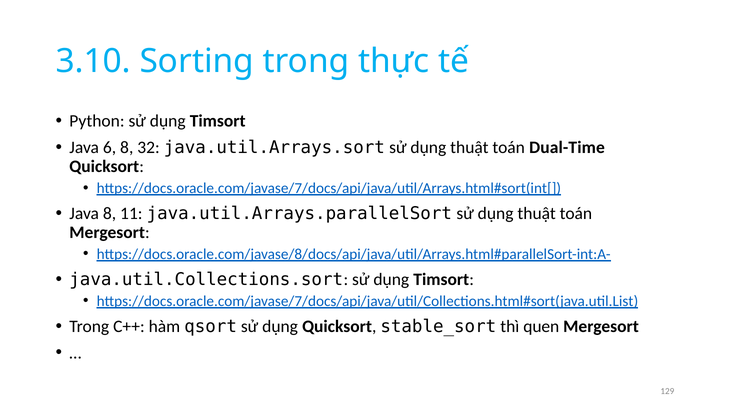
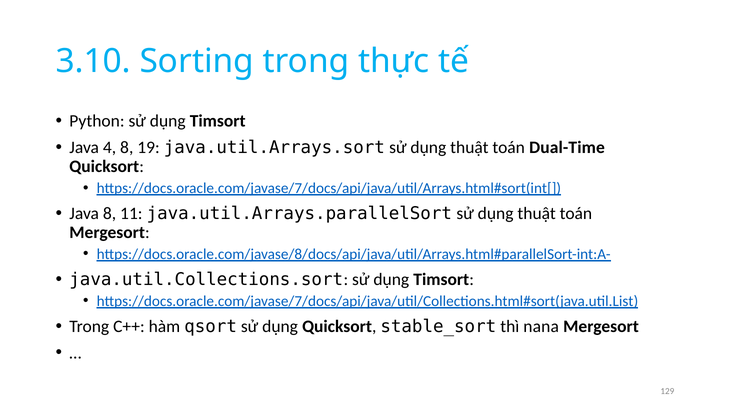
6: 6 -> 4 (110, 148)
32: 32 -> 19 (148, 148)
quen: quen -> nana (541, 327)
